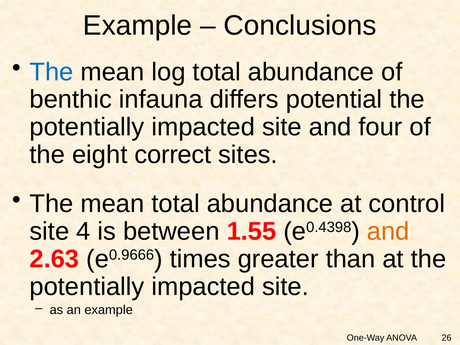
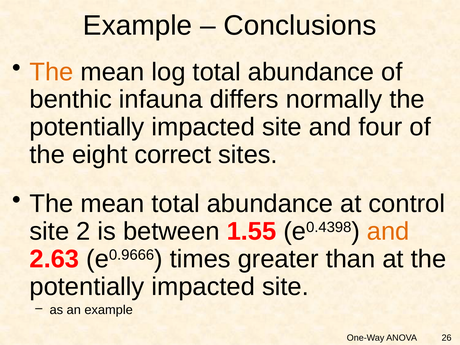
The colour: blue -> orange (52, 72)
potential: potential -> normally (334, 100)
4: 4 -> 2 (83, 231)
